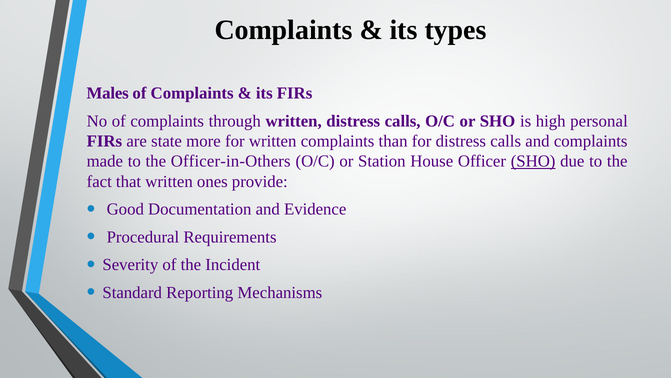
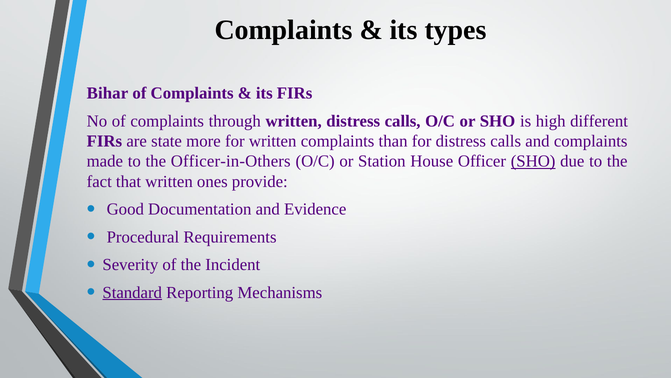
Males: Males -> Bihar (107, 93)
personal: personal -> different (599, 121)
Standard underline: none -> present (132, 292)
